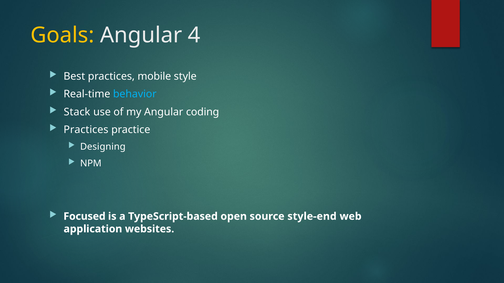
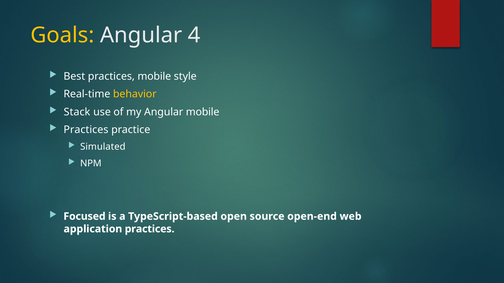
behavior colour: light blue -> yellow (135, 94)
Angular coding: coding -> mobile (203, 112)
Designing: Designing -> Simulated (103, 147)
style-end: style-end -> open-end (312, 217)
application websites: websites -> practices (150, 229)
